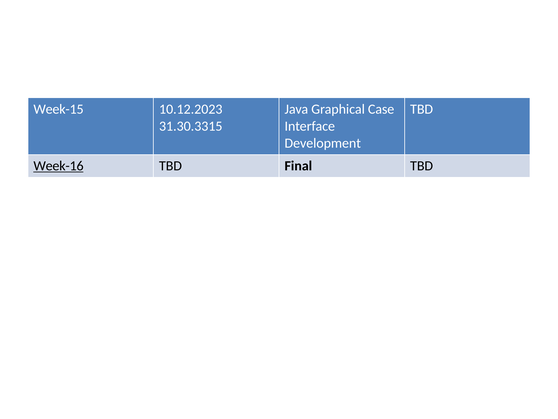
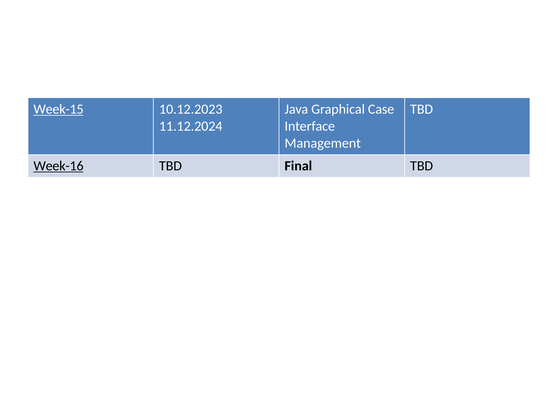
Week-15 underline: none -> present (58, 109)
31.30.3315: 31.30.3315 -> 11.12.2024 (191, 126)
Development: Development -> Management (323, 143)
